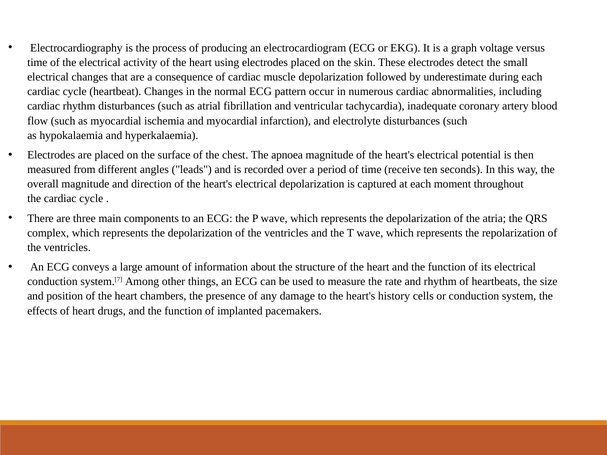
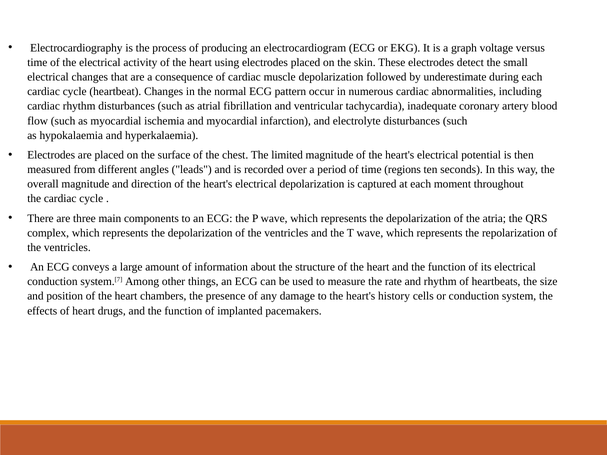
apnoea: apnoea -> limited (287, 155)
receive: receive -> regions (403, 170)
